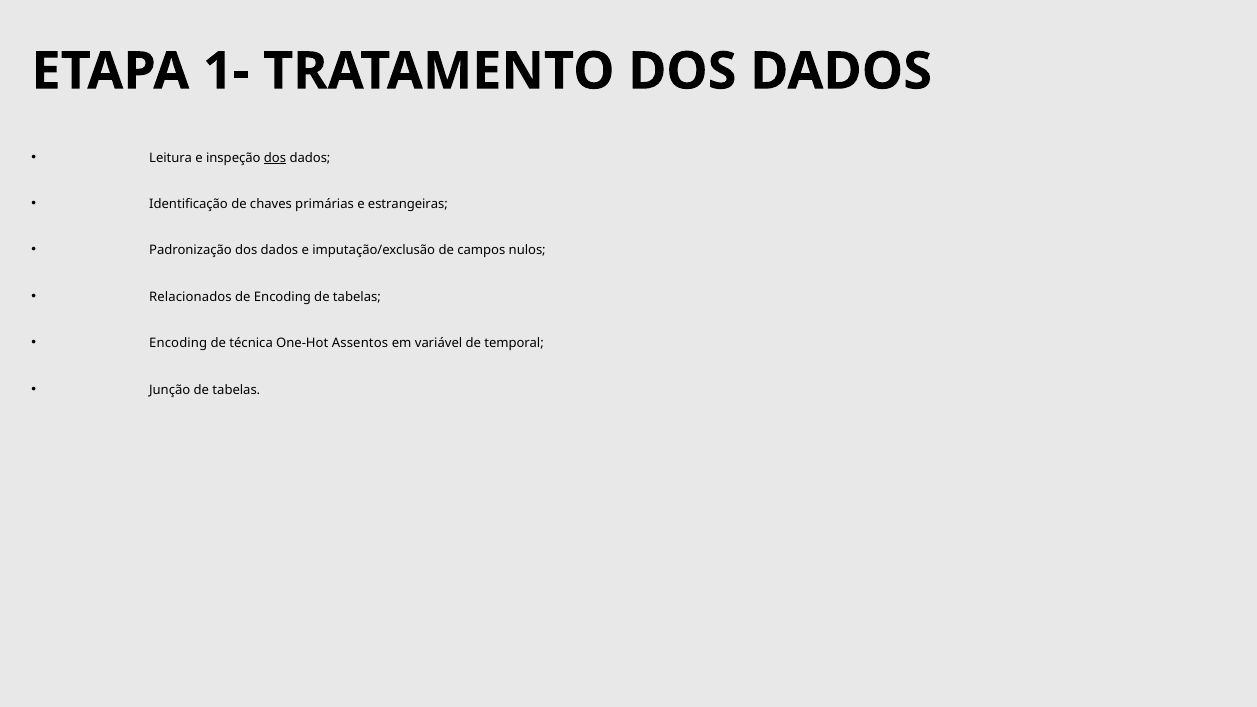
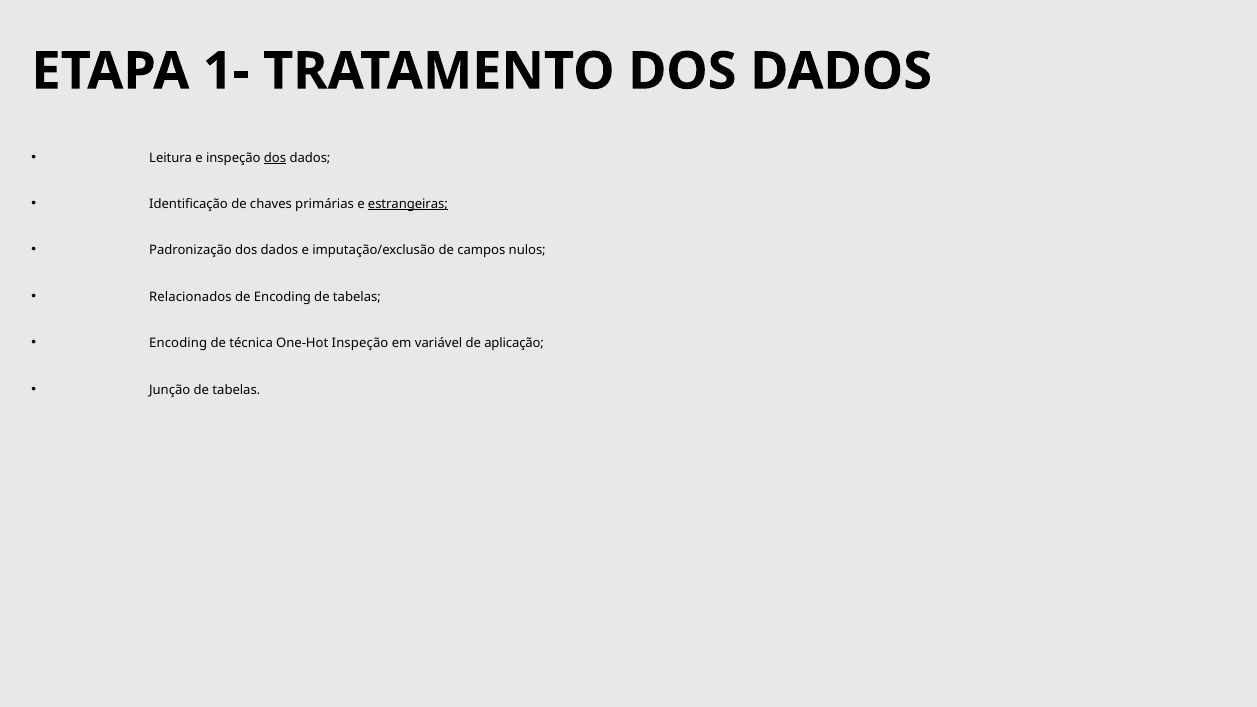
estrangeiras underline: none -> present (408, 204)
One-Hot Assentos: Assentos -> Inspeção (360, 343)
temporal: temporal -> aplicação (514, 343)
